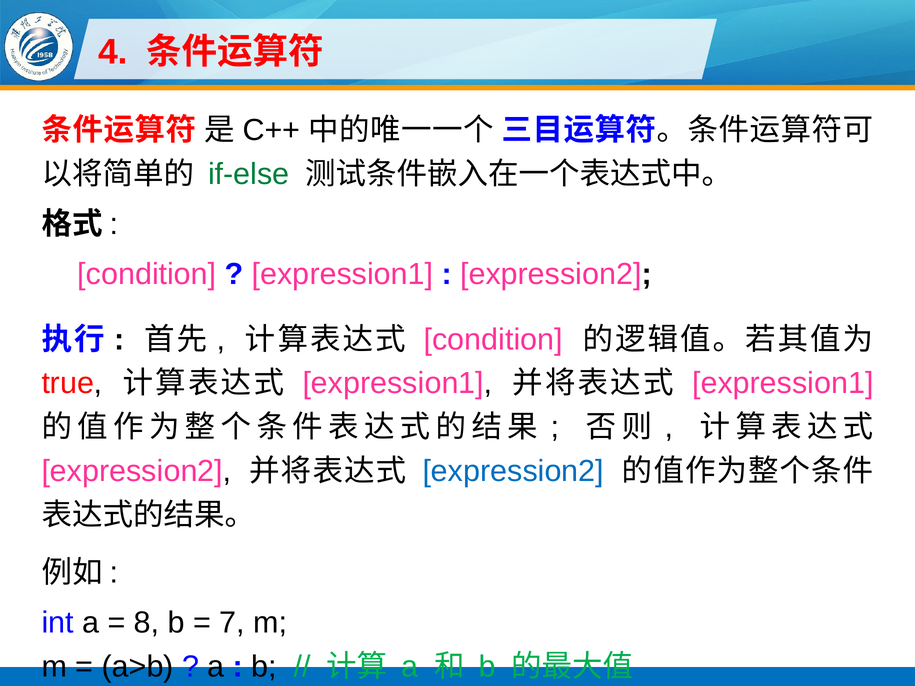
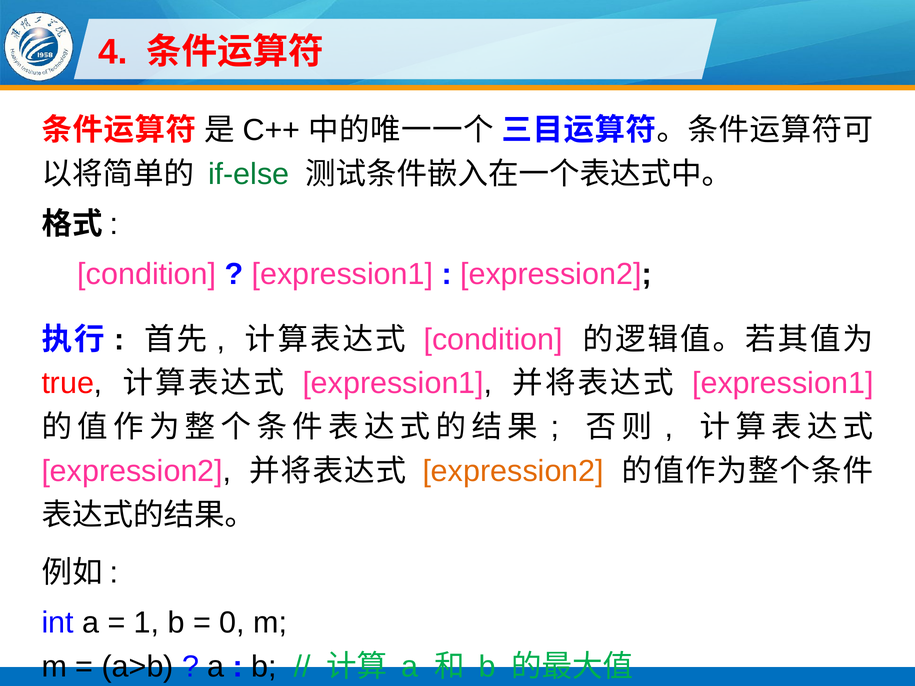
expression2 colour: blue -> orange (513, 471)
8: 8 -> 1 (146, 623)
7: 7 -> 0 (232, 623)
